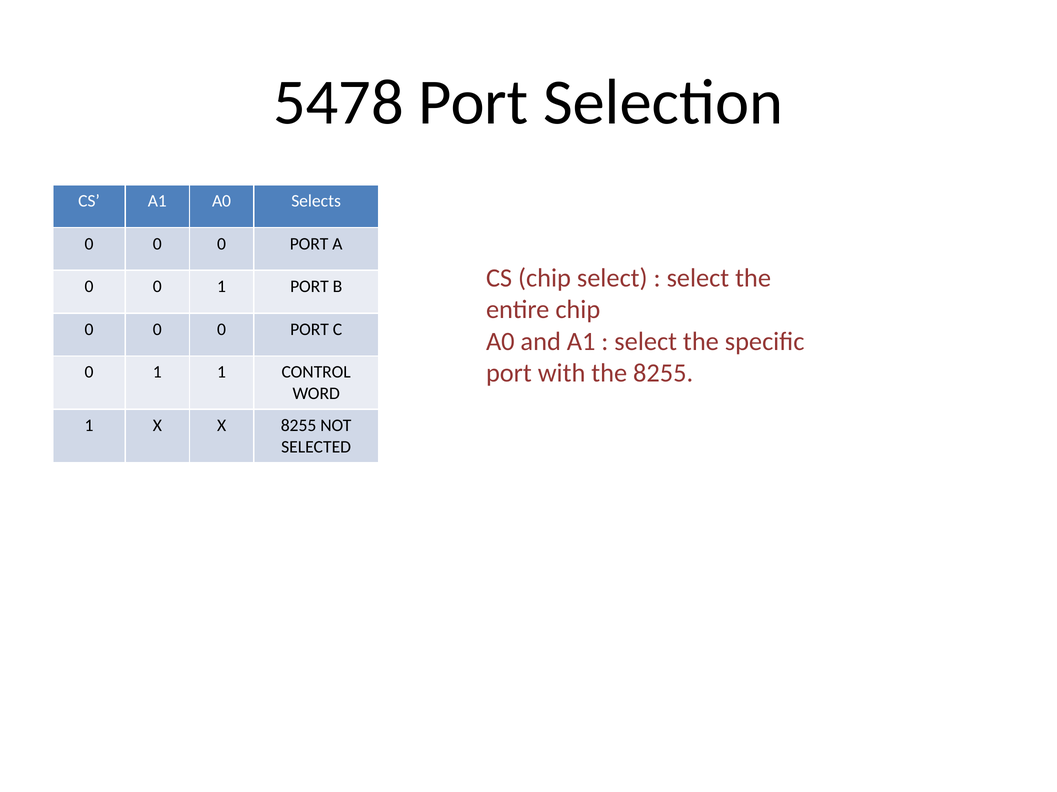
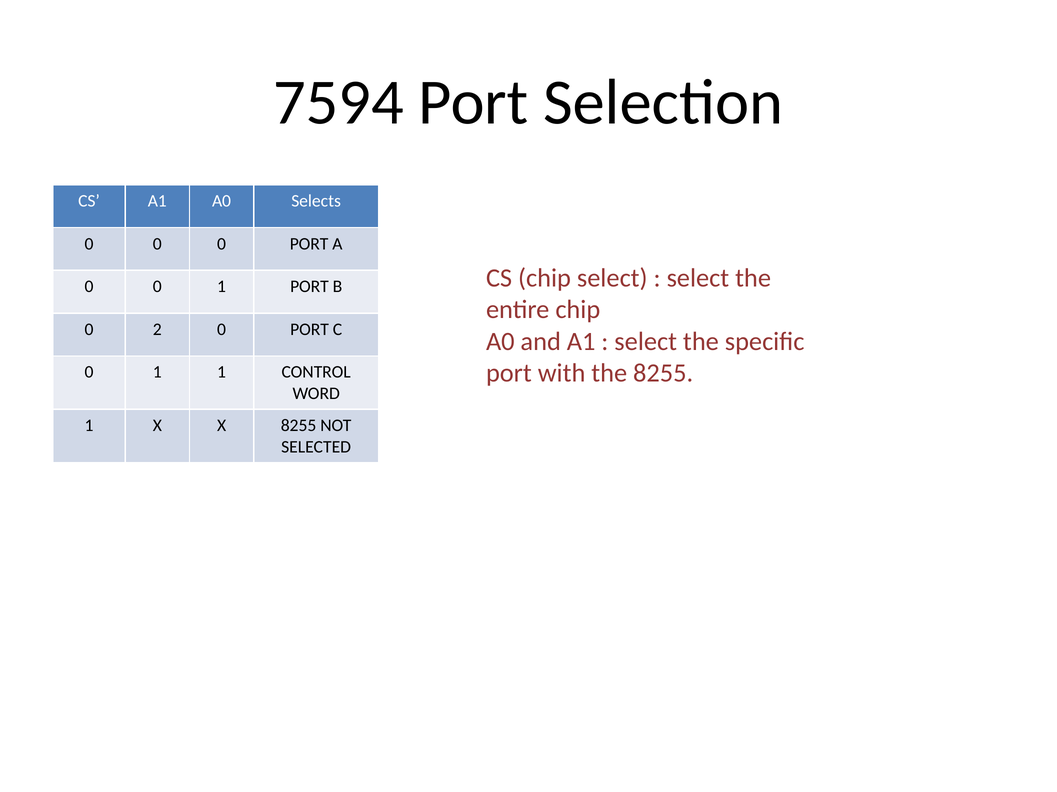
5478: 5478 -> 7594 (338, 102)
0: 0 -> 2 (157, 330)
